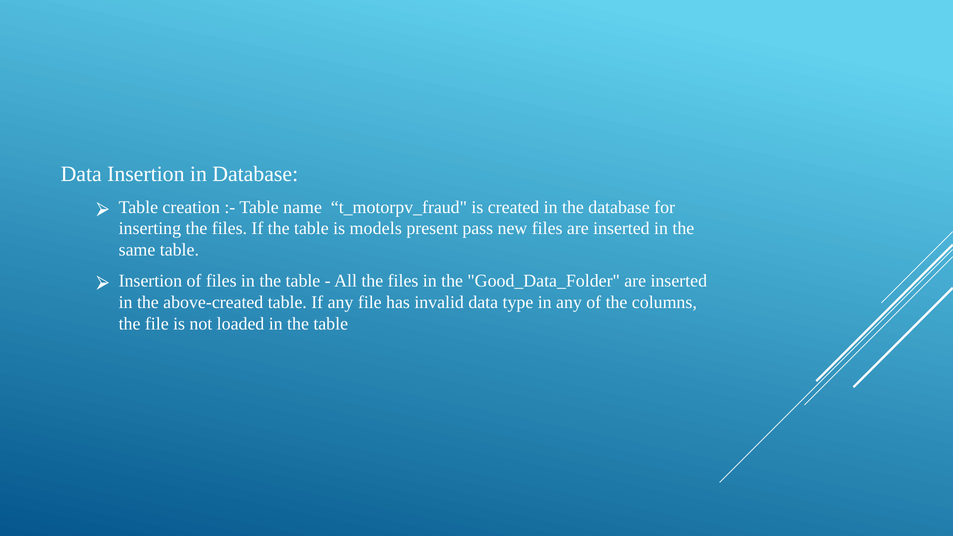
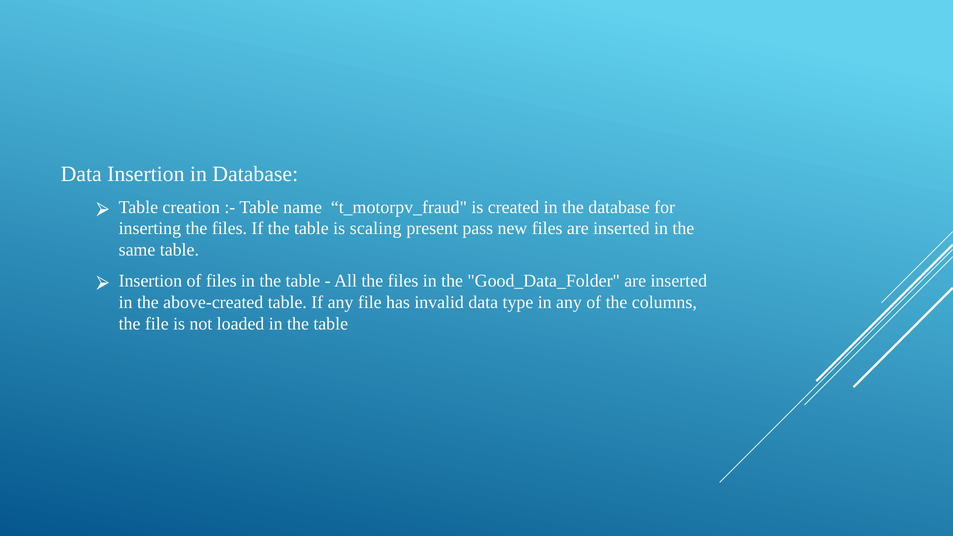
models: models -> scaling (376, 229)
